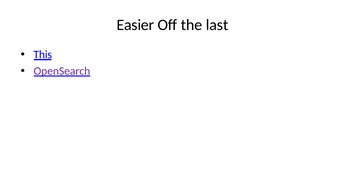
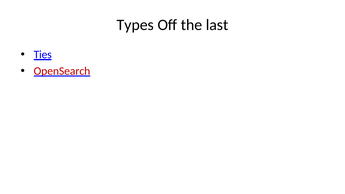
Easier: Easier -> Types (135, 25)
This: This -> Ties (43, 55)
OpenSearch colour: purple -> red (62, 71)
